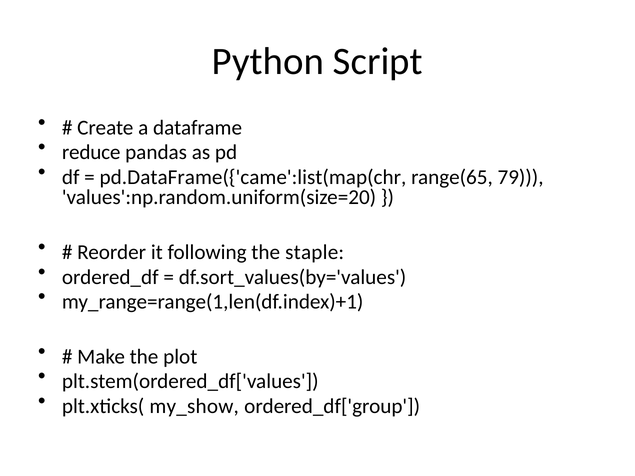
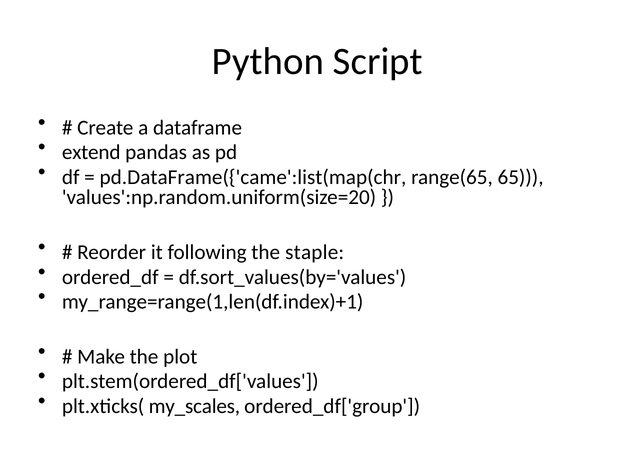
reduce: reduce -> extend (91, 152)
79: 79 -> 65 (521, 177)
my_show: my_show -> my_scales (194, 406)
